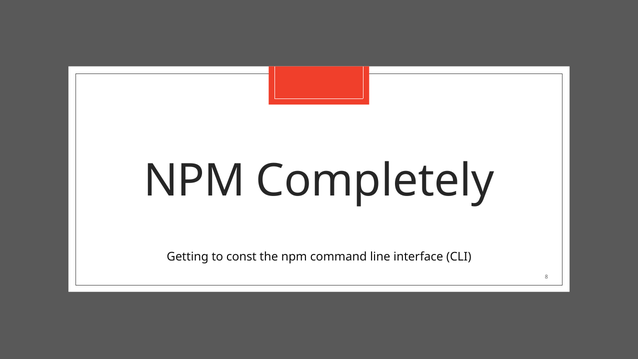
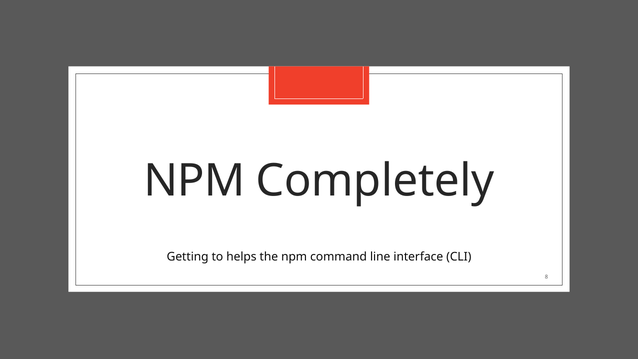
const: const -> helps (241, 257)
